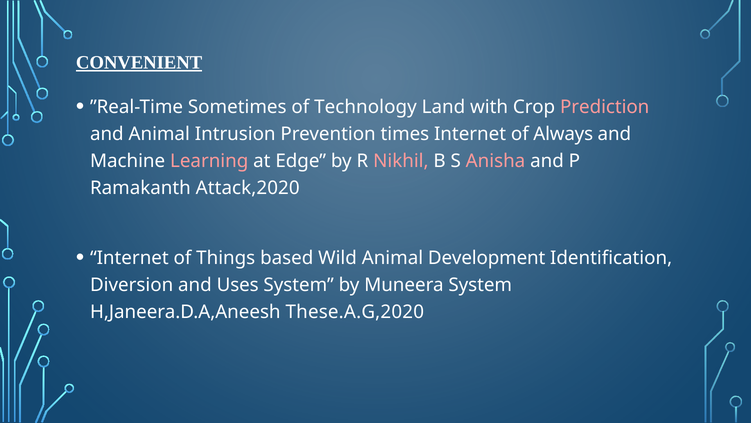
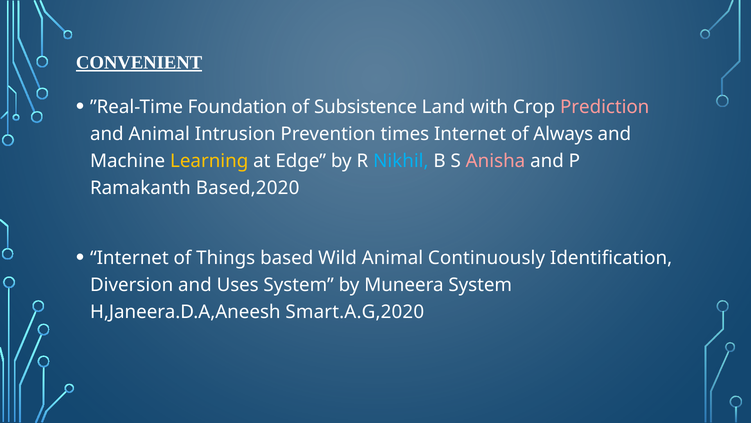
Sometimes: Sometimes -> Foundation (237, 107)
Technology: Technology -> Subsistence (366, 107)
Learning colour: pink -> yellow (209, 161)
Nikhil colour: pink -> light blue (401, 161)
Attack,2020: Attack,2020 -> Based,2020 (248, 188)
Development: Development -> Continuously (487, 258)
These.A.G,2020: These.A.G,2020 -> Smart.A.G,2020 (355, 312)
